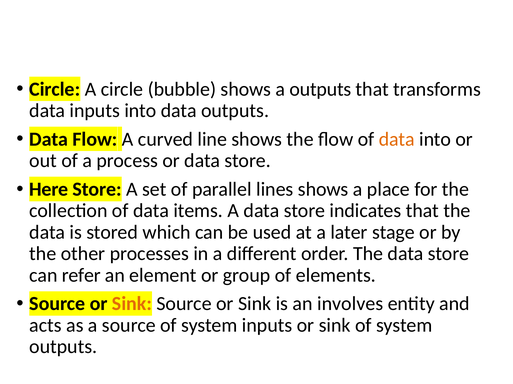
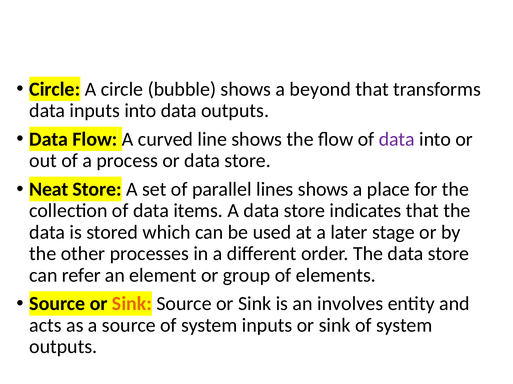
a outputs: outputs -> beyond (320, 89)
data colour: orange -> purple (397, 139)
Here: Here -> Neat (49, 190)
